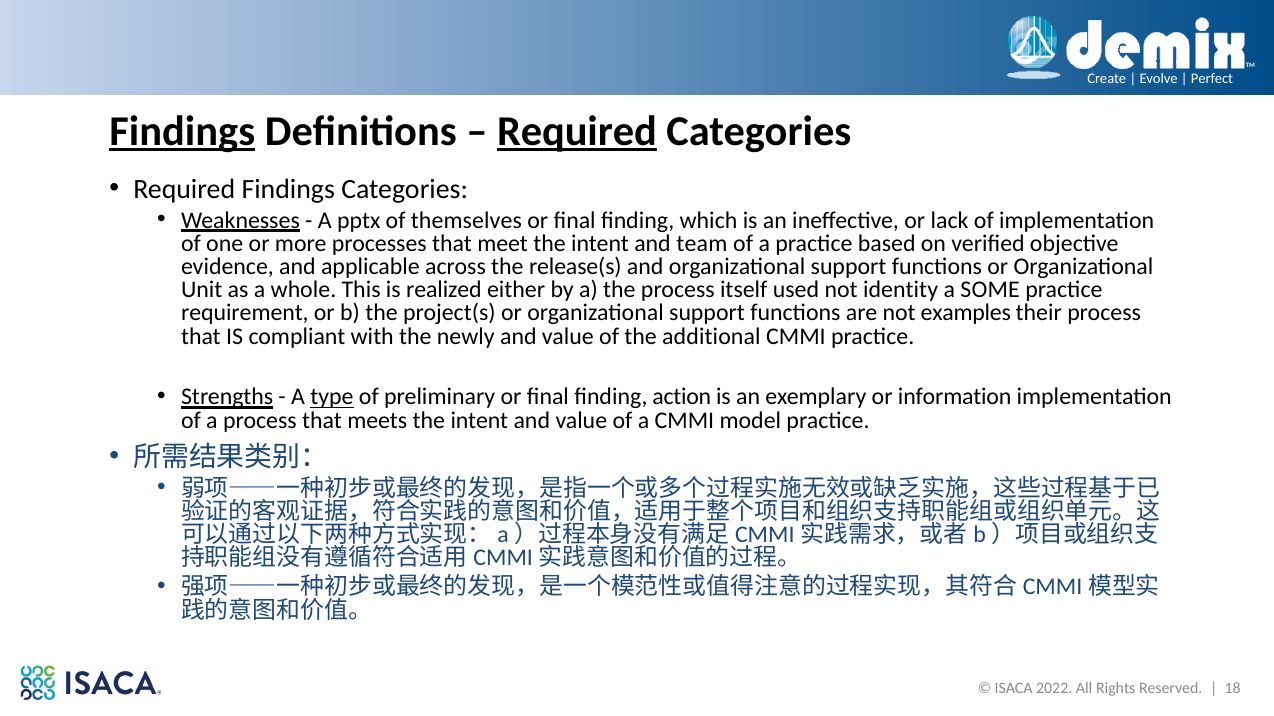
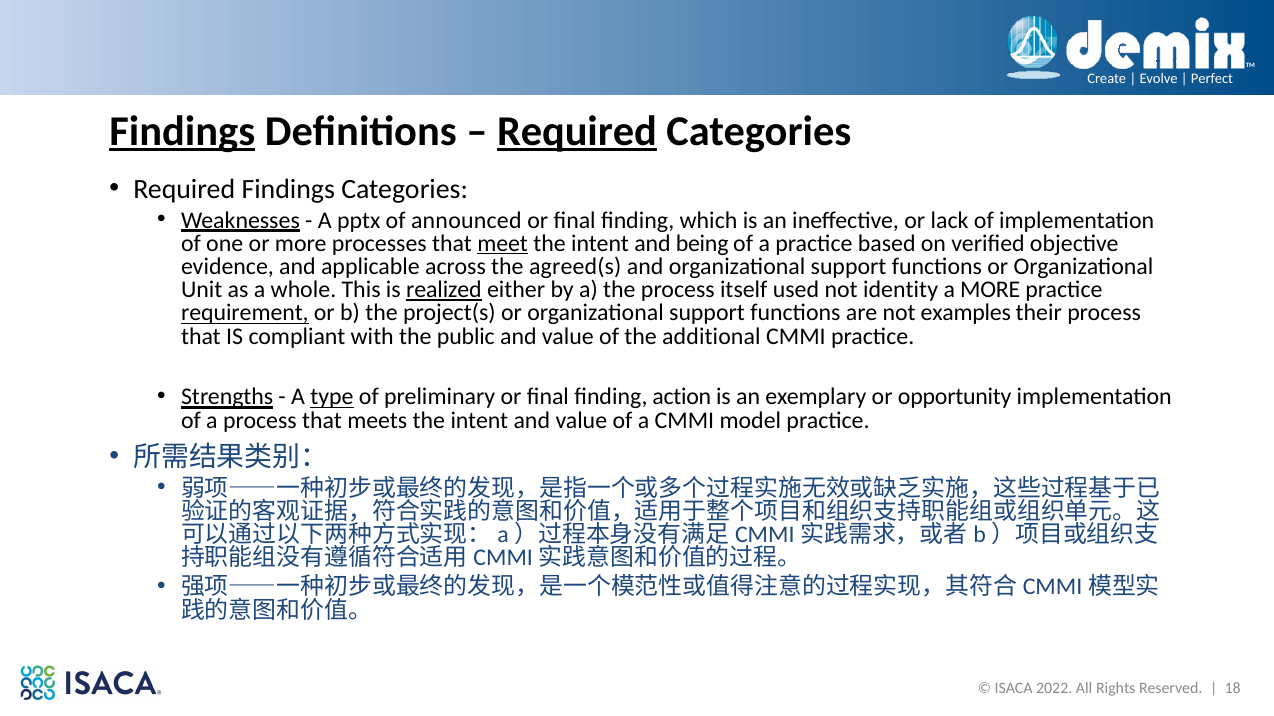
themselves: themselves -> announced (466, 220)
meet underline: none -> present (503, 244)
team: team -> being (702, 244)
release(s: release(s -> agreed(s (575, 267)
realized underline: none -> present (444, 290)
a SOME: SOME -> MORE (990, 290)
requirement underline: none -> present (245, 313)
newly: newly -> public (466, 337)
information: information -> opportunity (955, 397)
